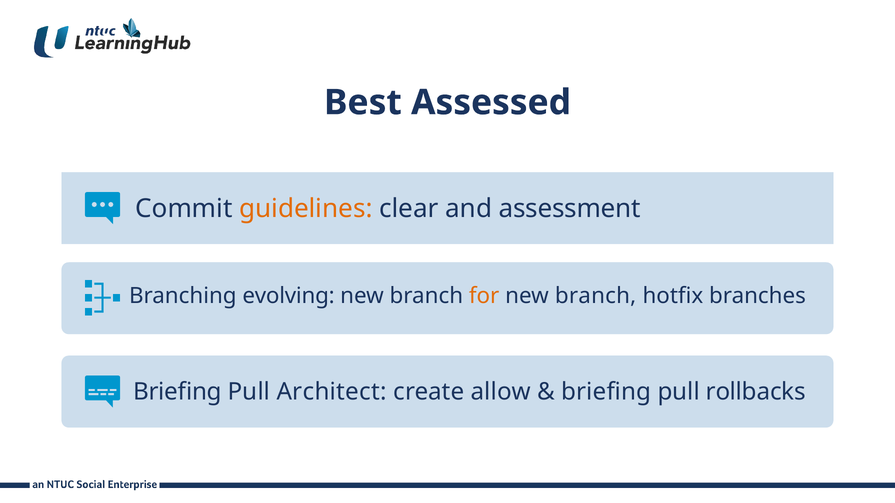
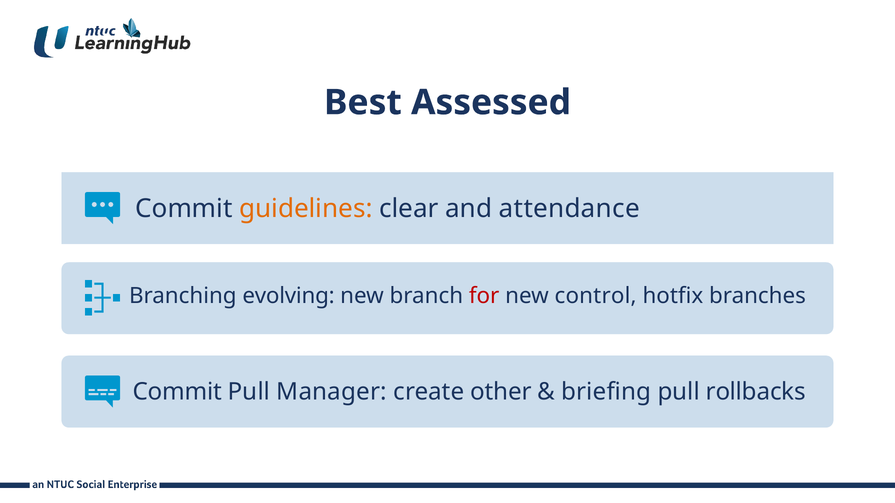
assessment: assessment -> attendance (569, 209)
for colour: orange -> red (484, 296)
branch: branch -> control (596, 296)
Briefing: Briefing -> Commit (177, 392)
Architect: Architect -> Manager (332, 392)
allow: allow -> other (501, 392)
